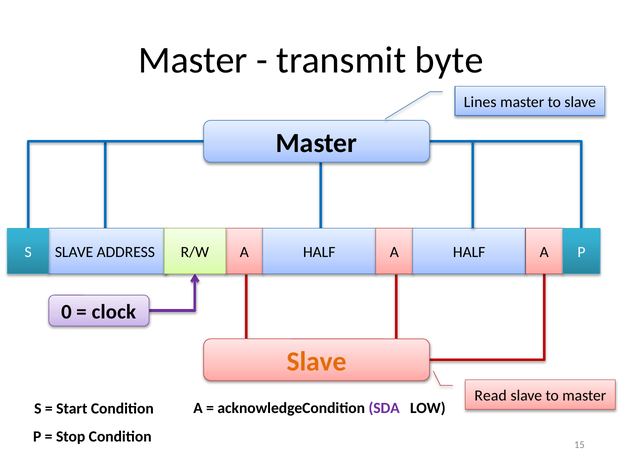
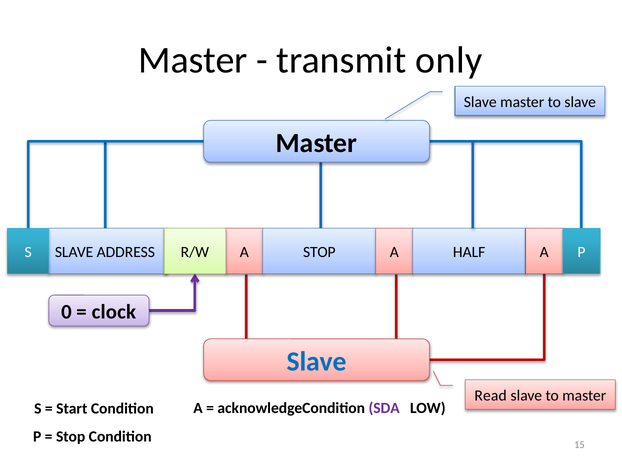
byte: byte -> only (449, 60)
Lines: Lines -> Slave (480, 102)
S A HALF: HALF -> STOP (319, 252)
Slave colour: orange -> blue (317, 362)
